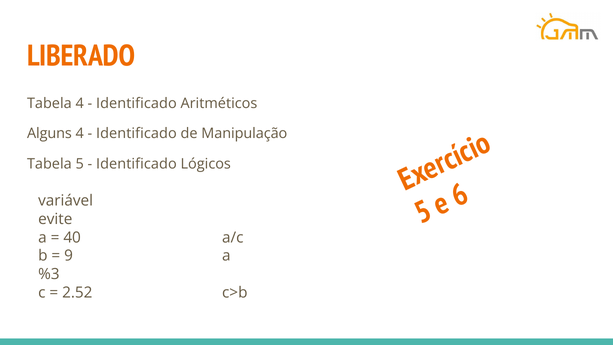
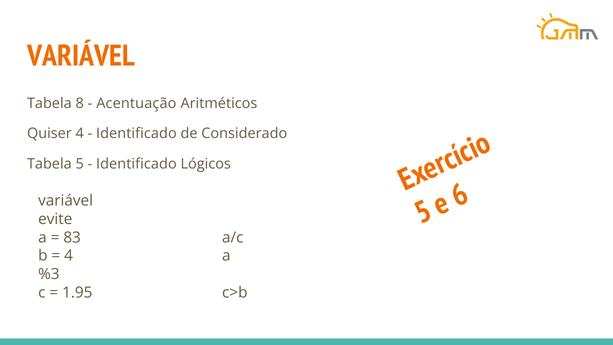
LIBERADO: LIBERADO -> VARIÁVEL (81, 56)
Tabela 4: 4 -> 8 (80, 103)
Identificado: Identificado -> Acentuação (136, 103)
Alguns: Alguns -> Quiser (49, 133)
Manipulação: Manipulação -> Considerado (244, 133)
40: 40 -> 83 (72, 237)
9: 9 -> 4 (69, 256)
2.52: 2.52 -> 1.95 (77, 293)
